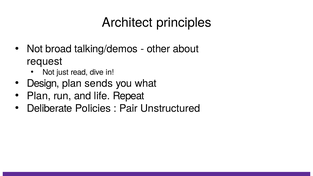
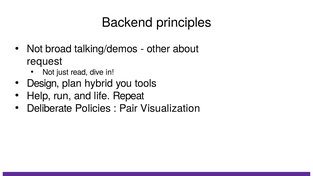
Architect: Architect -> Backend (127, 23)
sends: sends -> hybrid (99, 83)
what: what -> tools (146, 83)
Plan: Plan -> Help (39, 96)
Unstructured: Unstructured -> Visualization (170, 108)
